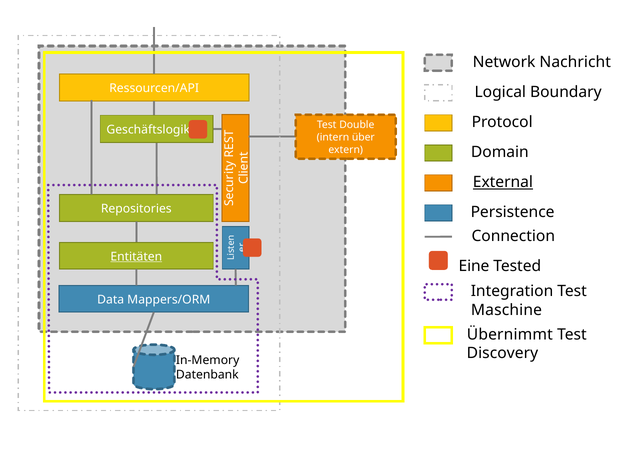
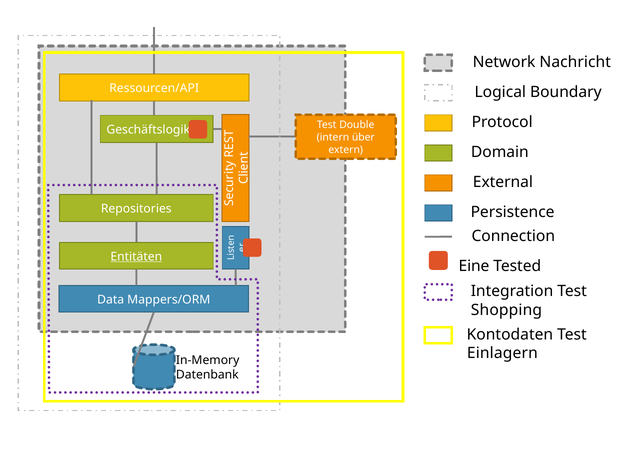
External underline: present -> none (503, 182)
Maschine: Maschine -> Shopping (506, 310)
Übernimmt: Übernimmt -> Kontodaten (510, 335)
Discovery: Discovery -> Einlagern (502, 353)
